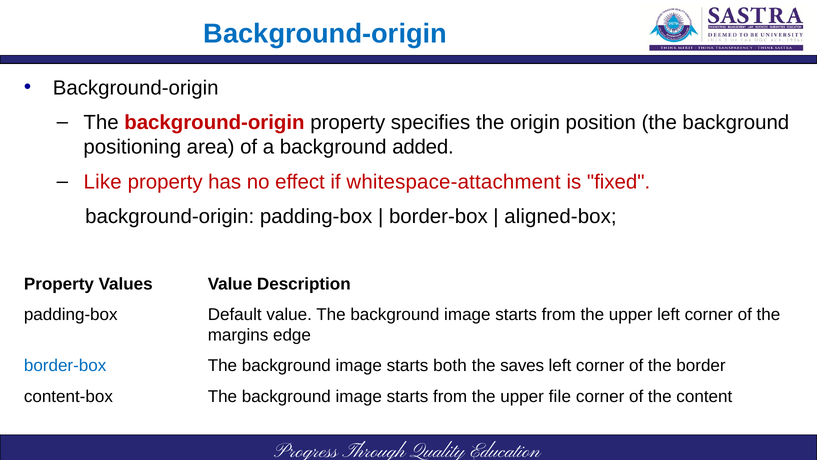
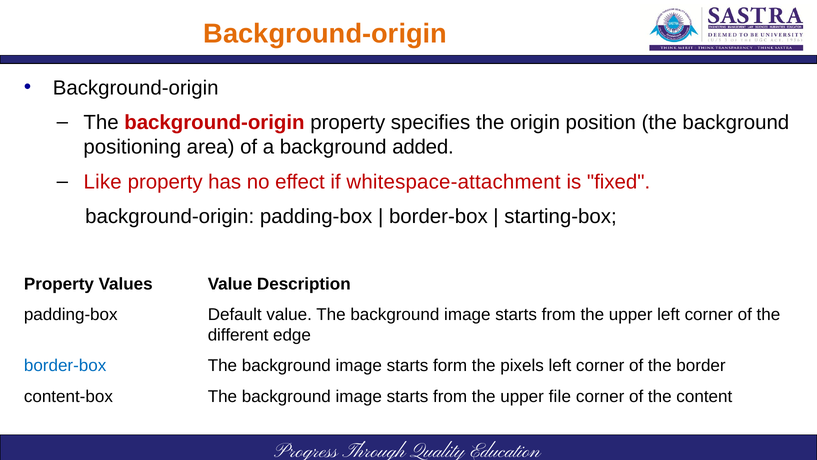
Background-origin colour: blue -> orange (325, 34)
aligned-box: aligned-box -> starting-box (561, 216)
margins: margins -> different (238, 335)
both: both -> form (450, 365)
saves: saves -> pixels (522, 365)
